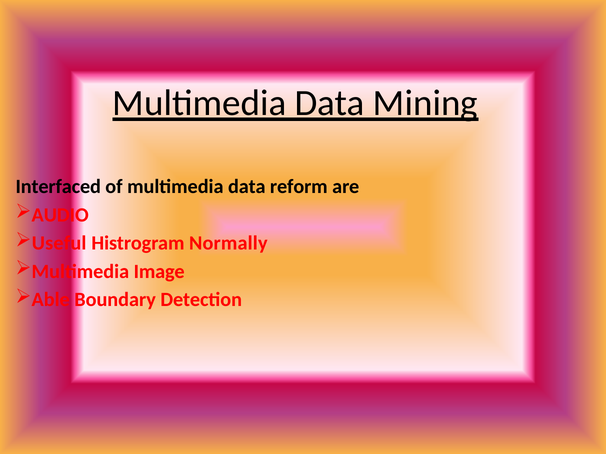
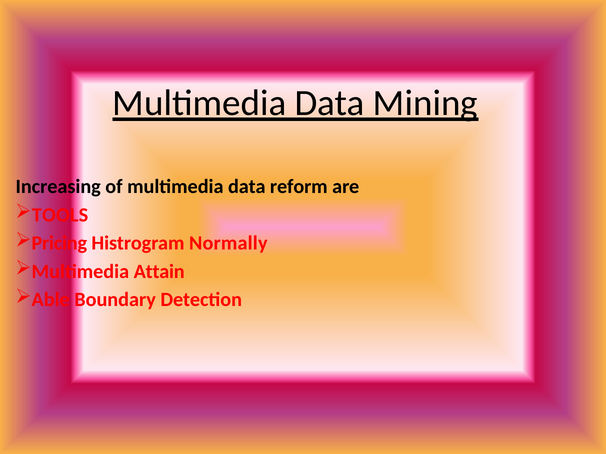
Interfaced: Interfaced -> Increasing (58, 187)
AUDIO: AUDIO -> TOOLS (60, 215)
Useful: Useful -> Pricing (59, 244)
Image: Image -> Attain (159, 272)
